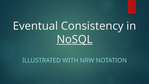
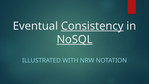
Consistency underline: none -> present (92, 26)
